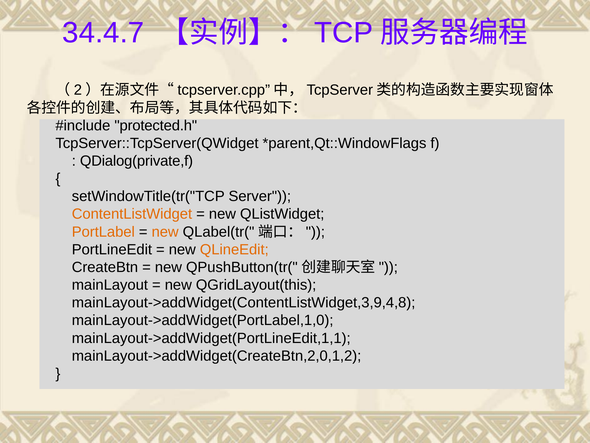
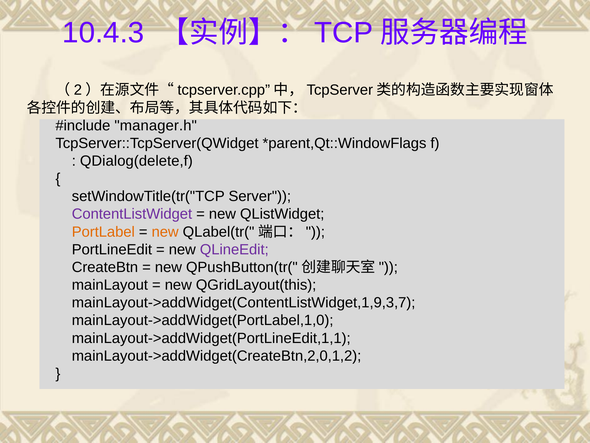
34.4.7: 34.4.7 -> 10.4.3 (103, 33)
protected.h: protected.h -> manager.h (156, 125)
QDialog(private,f: QDialog(private,f -> QDialog(delete,f (136, 161)
ContentListWidget colour: orange -> purple (132, 214)
QLineEdit colour: orange -> purple (234, 249)
mainLayout->addWidget(ContentListWidget,3,9,4,8: mainLayout->addWidget(ContentListWidget,3,9,4,8 -> mainLayout->addWidget(ContentListWidget,1,9,3,7 (244, 302)
